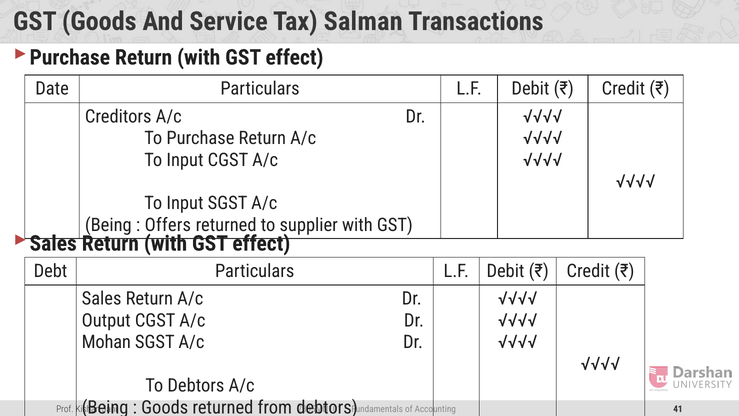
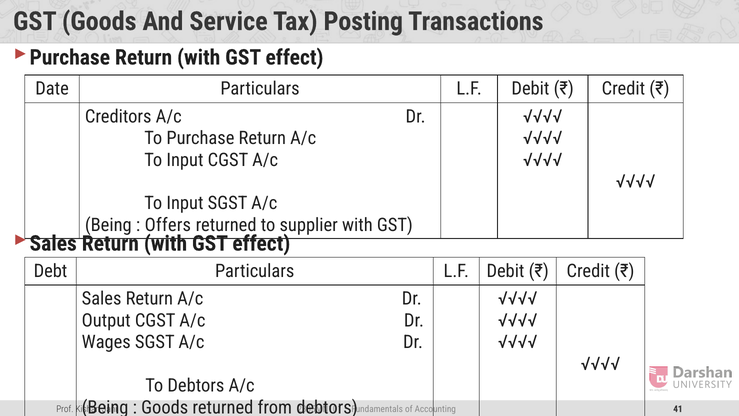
Salman: Salman -> Posting (363, 21)
Mohan: Mohan -> Wages (106, 342)
